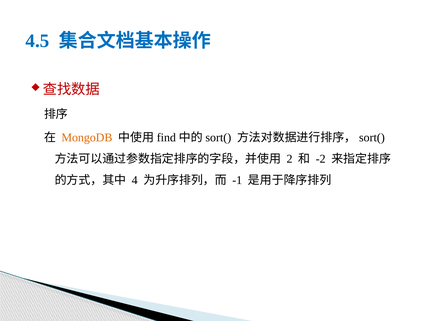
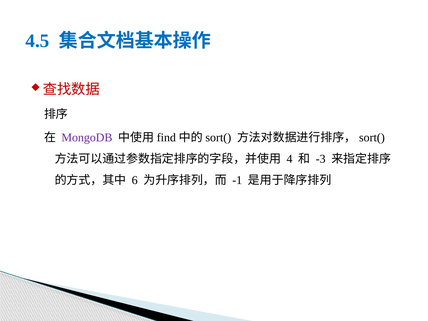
MongoDB colour: orange -> purple (87, 138)
2: 2 -> 4 (290, 159)
-2: -2 -> -3 (321, 159)
4: 4 -> 6 (135, 180)
